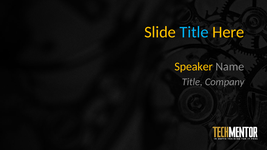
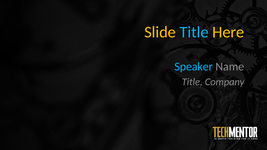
Speaker colour: yellow -> light blue (194, 67)
